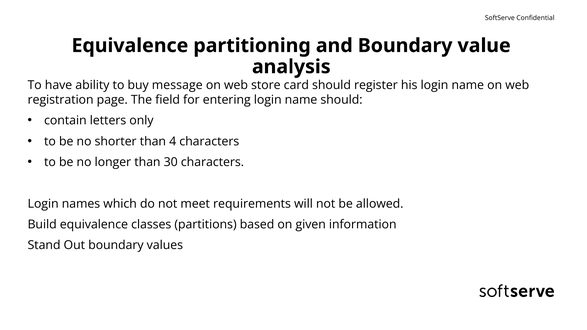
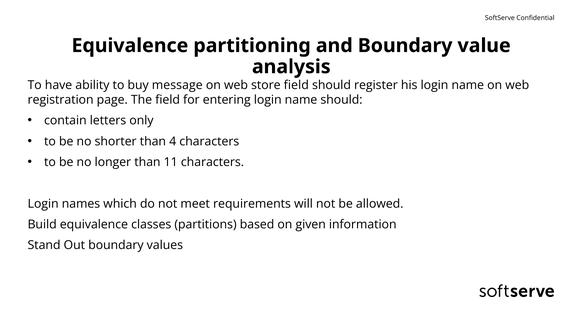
store card: card -> field (296, 85)
30: 30 -> 11 (171, 162)
